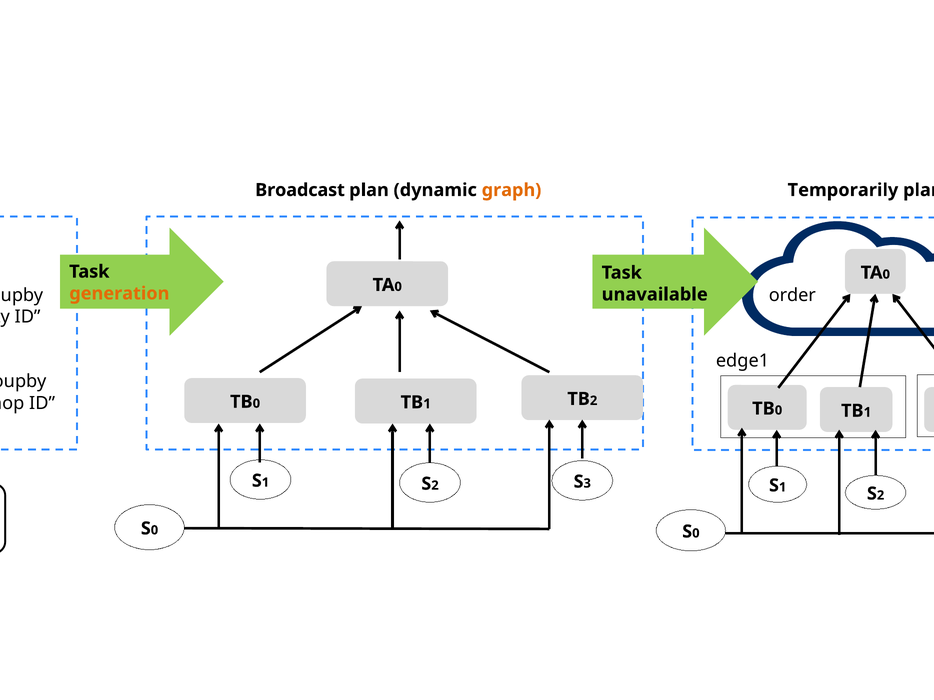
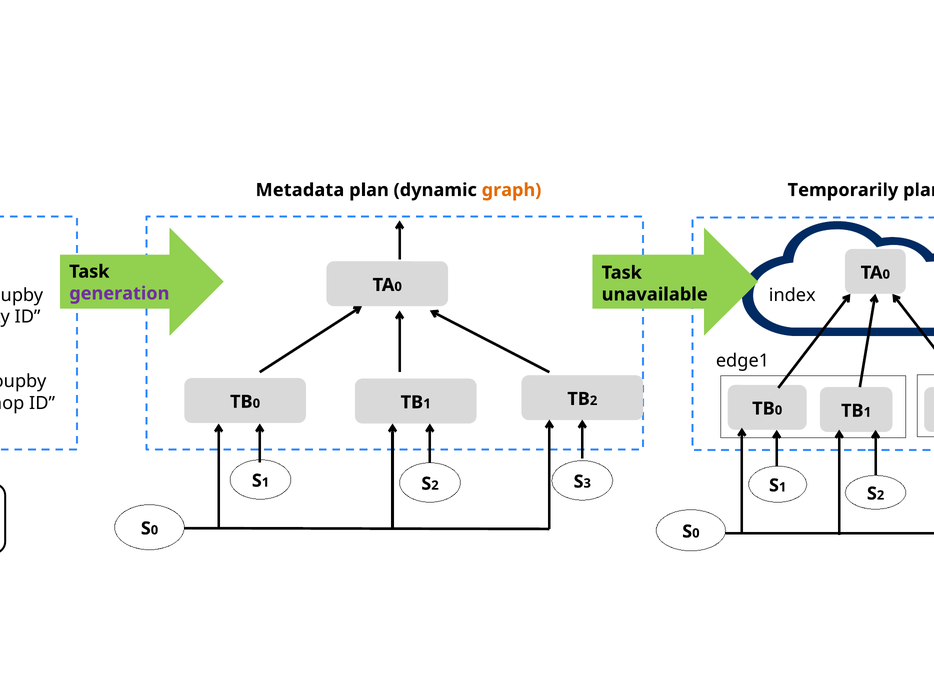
Broadcast: Broadcast -> Metadata (300, 190)
order: order -> index (792, 295)
generation colour: orange -> purple (119, 294)
